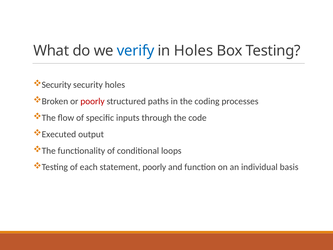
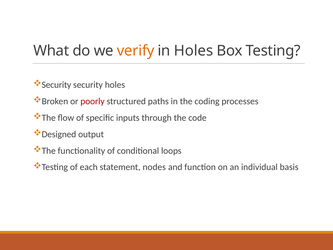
verify colour: blue -> orange (136, 51)
Executed: Executed -> Designed (59, 134)
statement poorly: poorly -> nodes (154, 167)
